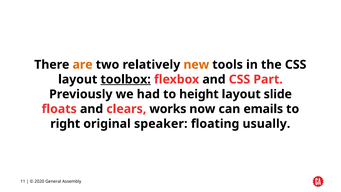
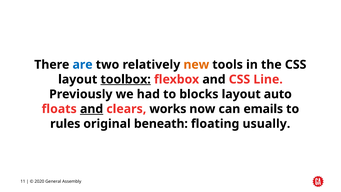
are colour: orange -> blue (83, 65)
Part: Part -> Line (268, 79)
height: height -> blocks (199, 94)
slide: slide -> auto (278, 94)
and underline: none -> present (92, 109)
right: right -> rules (65, 124)
speaker: speaker -> beneath (161, 124)
